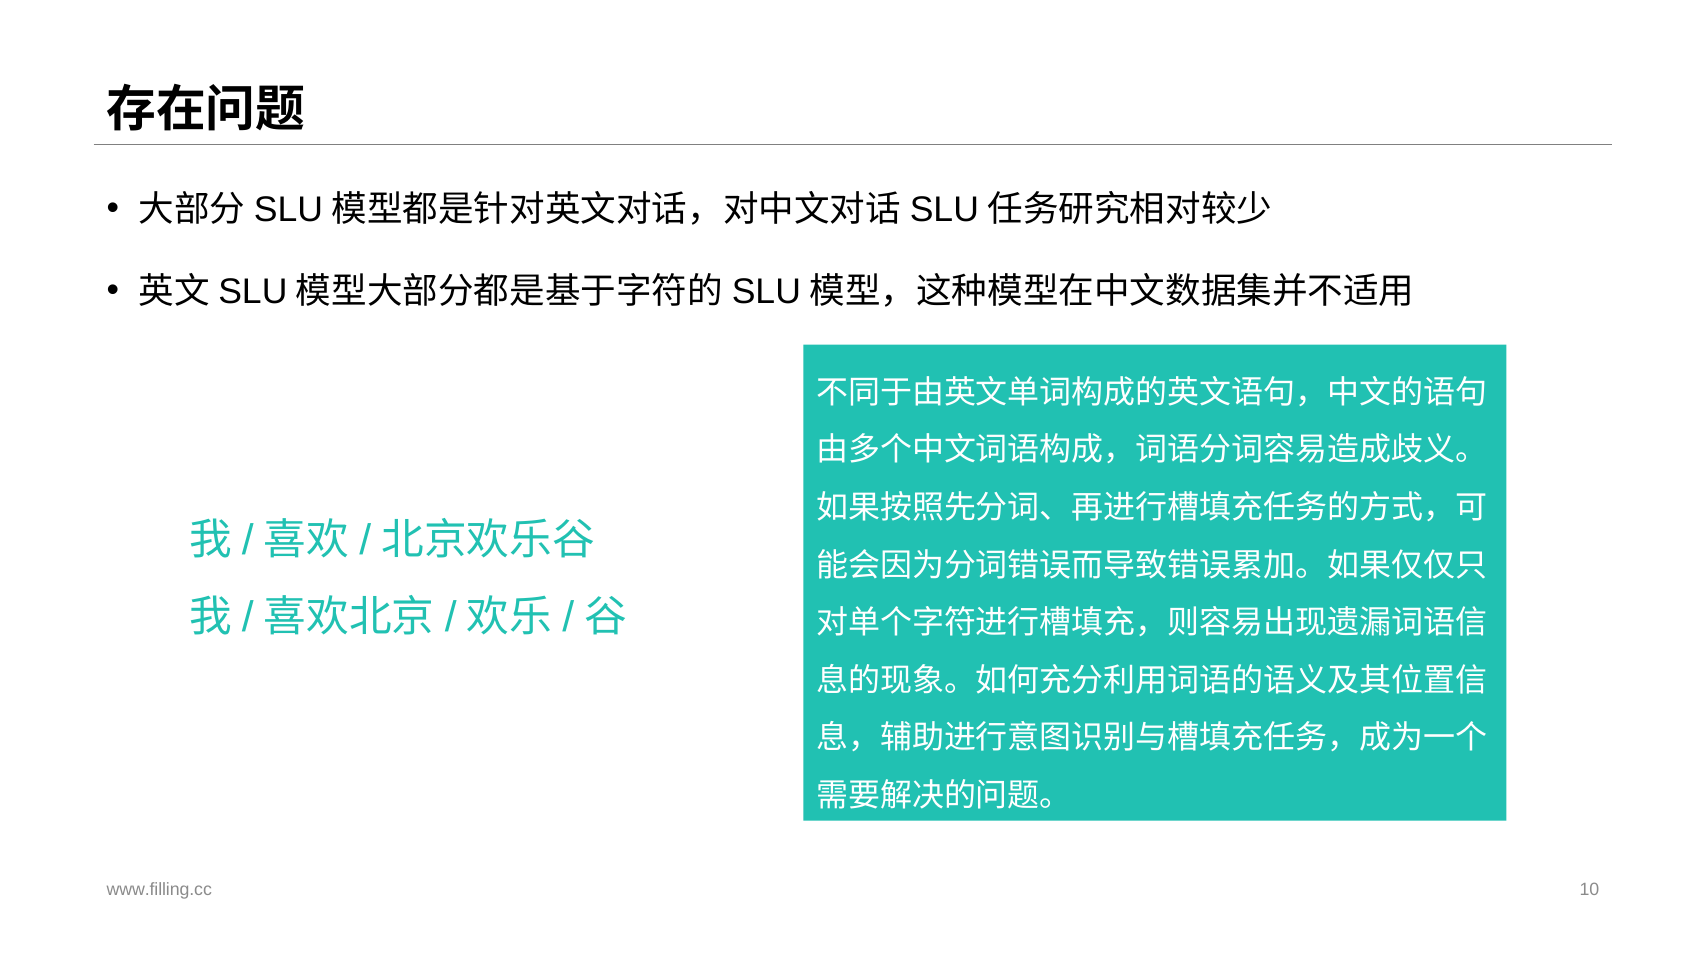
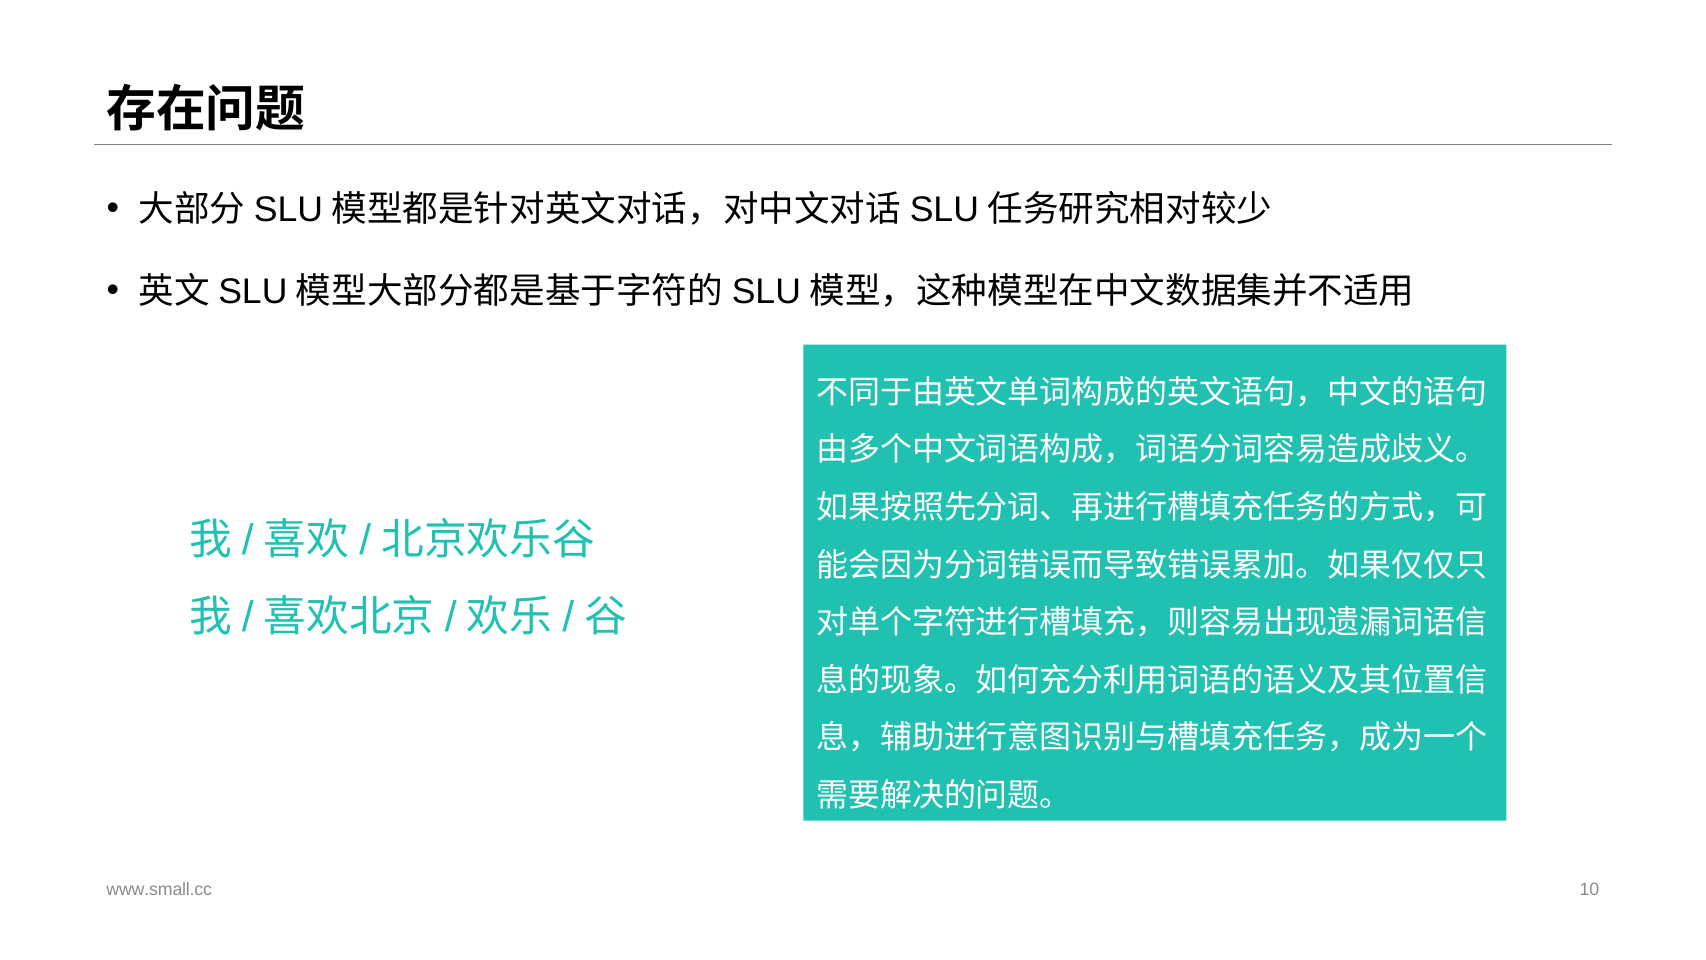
www.filling.cc: www.filling.cc -> www.small.cc (159, 889)
